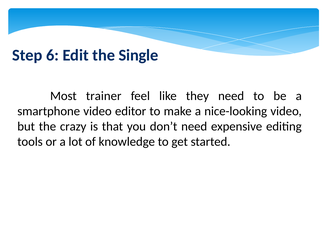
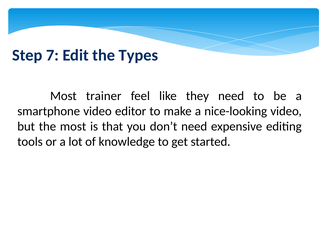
6: 6 -> 7 (52, 55)
Single: Single -> Types (138, 55)
the crazy: crazy -> most (73, 127)
